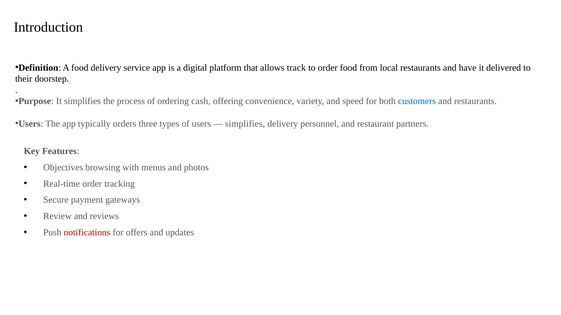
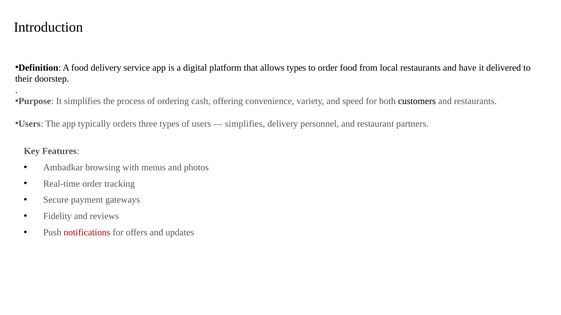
allows track: track -> types (296, 68)
customers colour: blue -> black (417, 101)
Objectives: Objectives -> Ambadkar (63, 168)
Review: Review -> Fidelity (57, 217)
